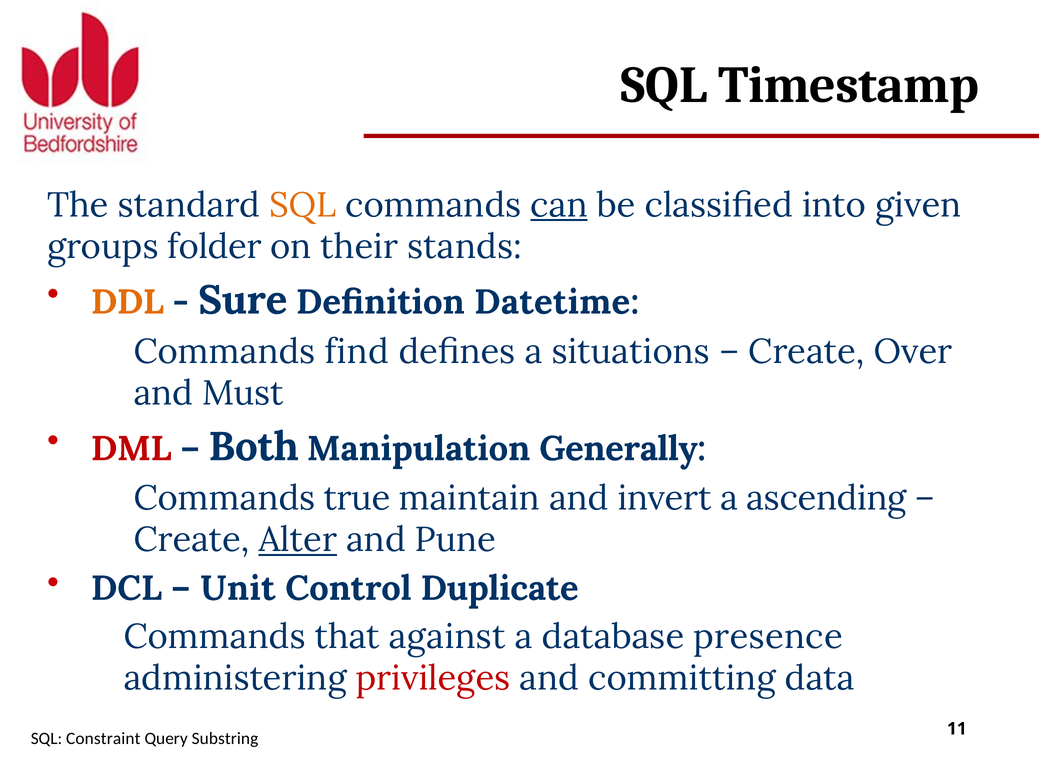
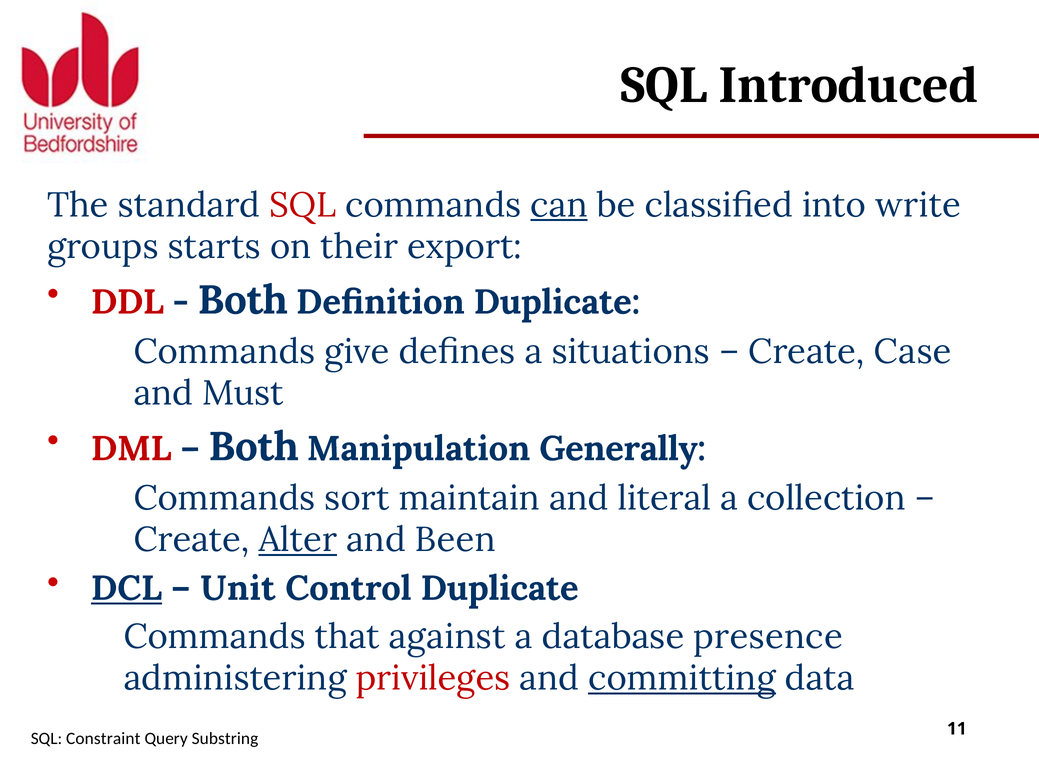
Timestamp: Timestamp -> Introduced (848, 85)
SQL colour: orange -> red (303, 205)
given: given -> write (918, 205)
folder: folder -> starts (214, 247)
stands: stands -> export (465, 247)
DDL colour: orange -> red (127, 302)
Sure: Sure -> Both (243, 300)
Definition Datetime: Datetime -> Duplicate (557, 302)
find: find -> give (357, 352)
Over: Over -> Case (913, 352)
true: true -> sort (357, 499)
invert: invert -> literal (664, 499)
ascending: ascending -> collection (826, 499)
Pune: Pune -> Been (455, 540)
DCL underline: none -> present (127, 589)
committing underline: none -> present (682, 679)
